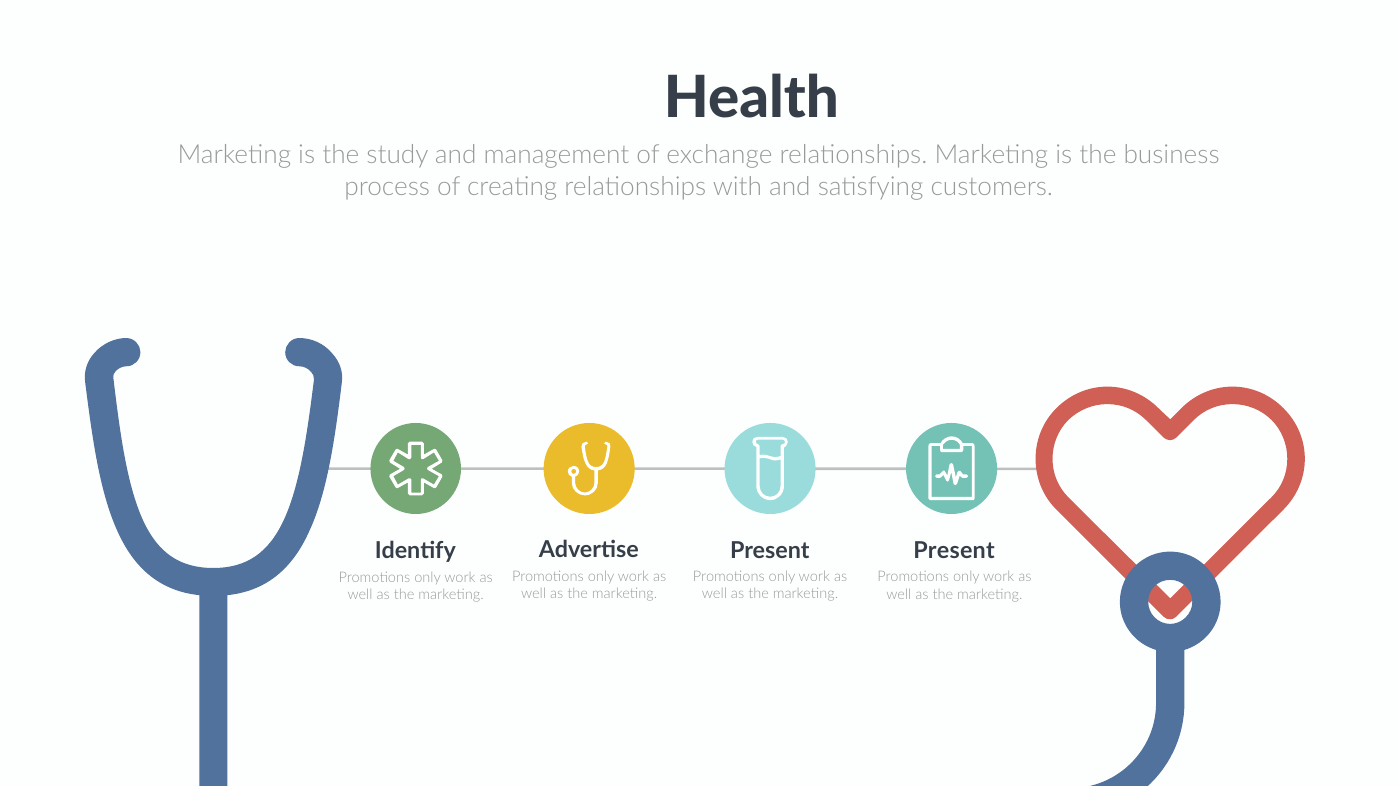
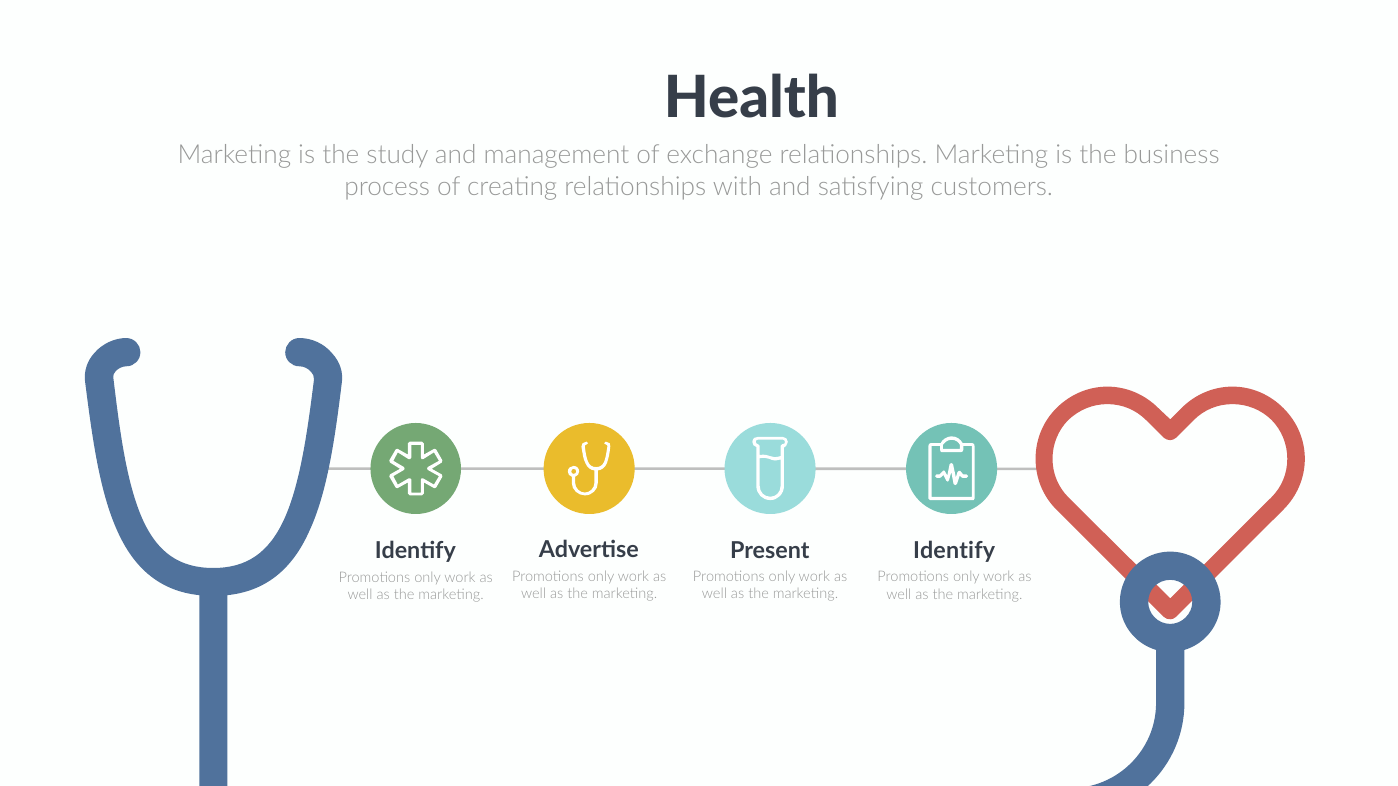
Present: Present -> Identify (954, 551)
